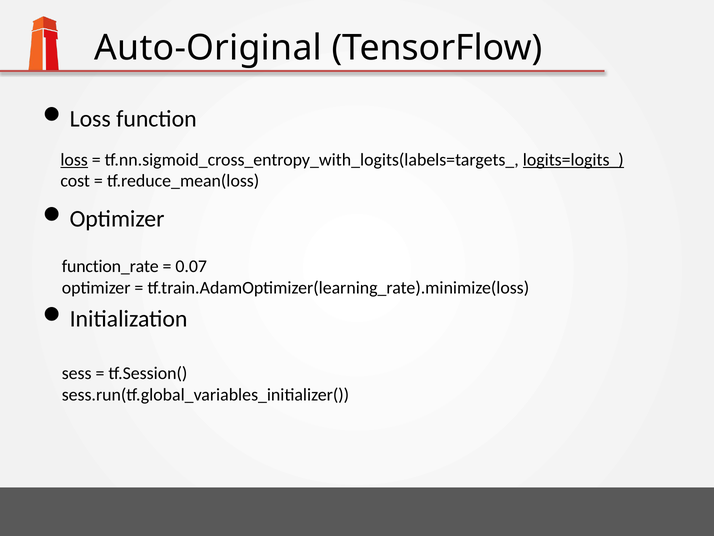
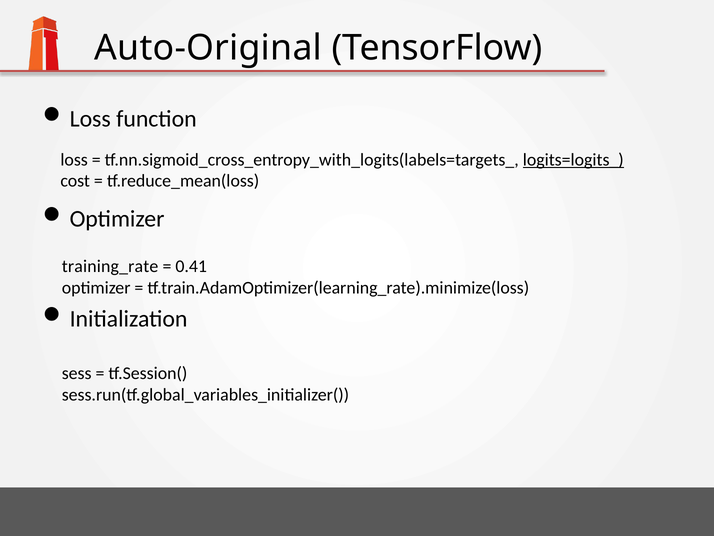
loss underline: present -> none (74, 160)
function_rate: function_rate -> training_rate (110, 266)
0.07: 0.07 -> 0.41 (191, 266)
